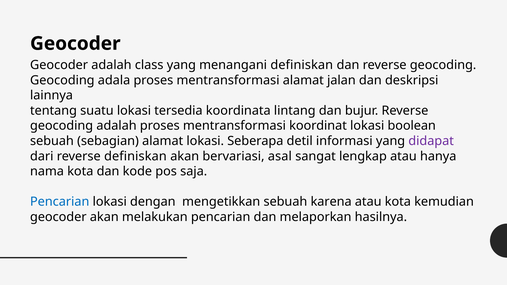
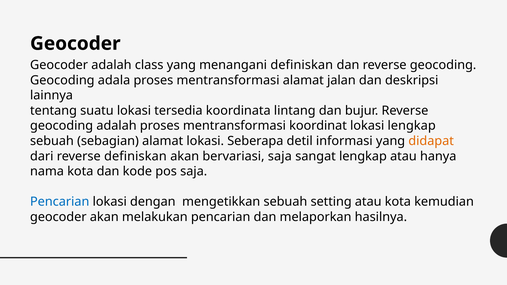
lokasi boolean: boolean -> lengkap (412, 126)
didapat colour: purple -> orange (431, 141)
bervariasi asal: asal -> saja (280, 156)
karena: karena -> setting (331, 202)
